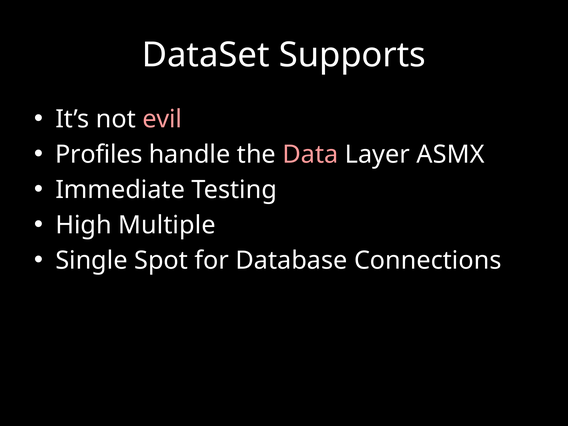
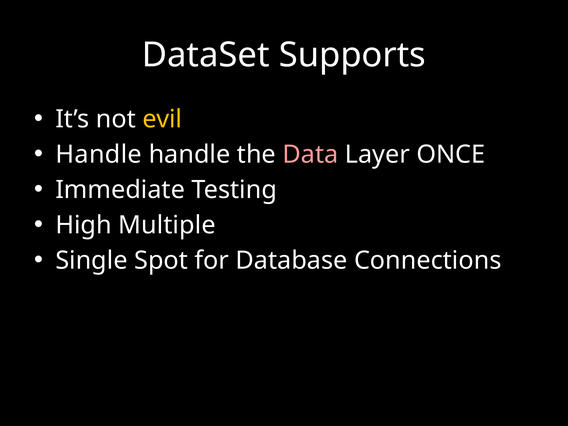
evil colour: pink -> yellow (162, 119)
Profiles: Profiles -> Handle (99, 155)
ASMX: ASMX -> ONCE (451, 155)
